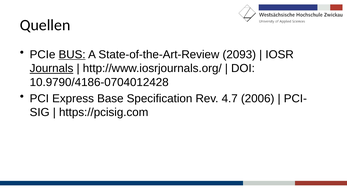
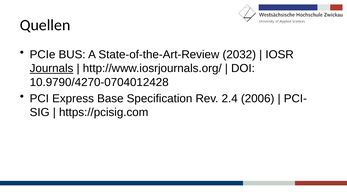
BUS underline: present -> none (72, 55)
2093: 2093 -> 2032 (239, 55)
10.9790/4186-0704012428: 10.9790/4186-0704012428 -> 10.9790/4270-0704012428 (99, 82)
4.7: 4.7 -> 2.4 (230, 99)
